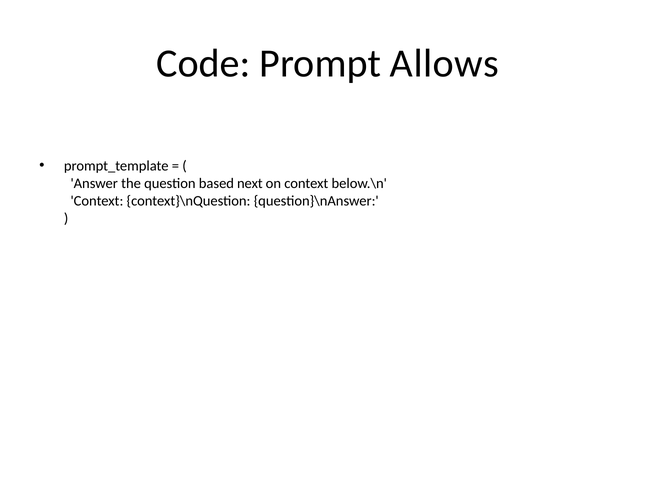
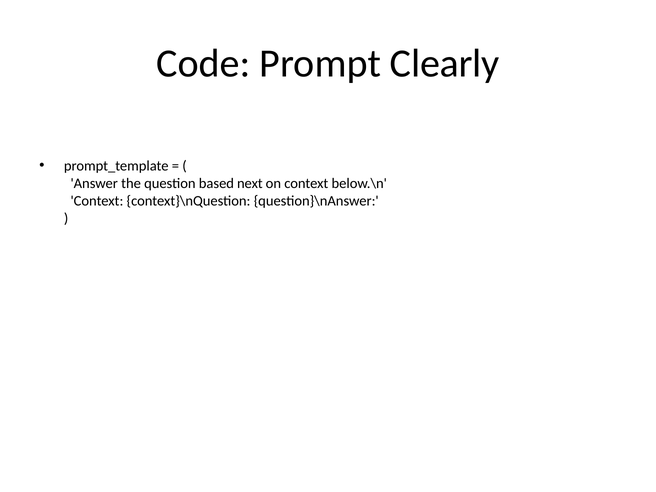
Allows: Allows -> Clearly (445, 64)
